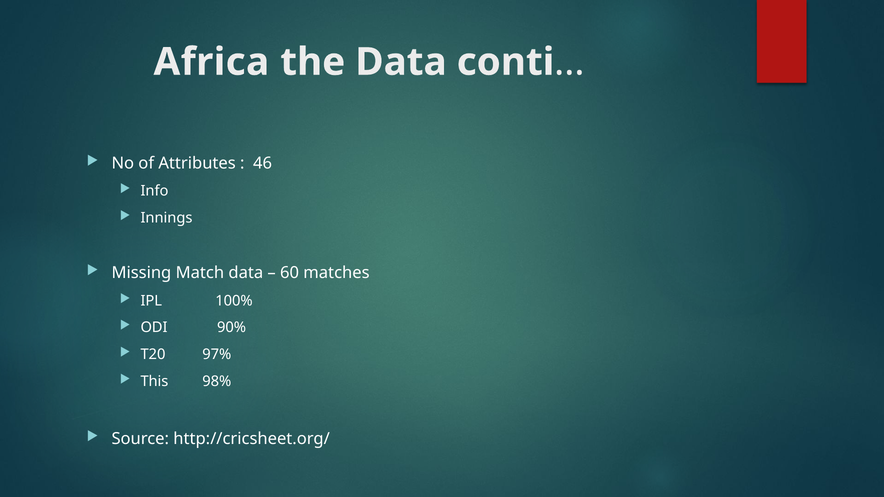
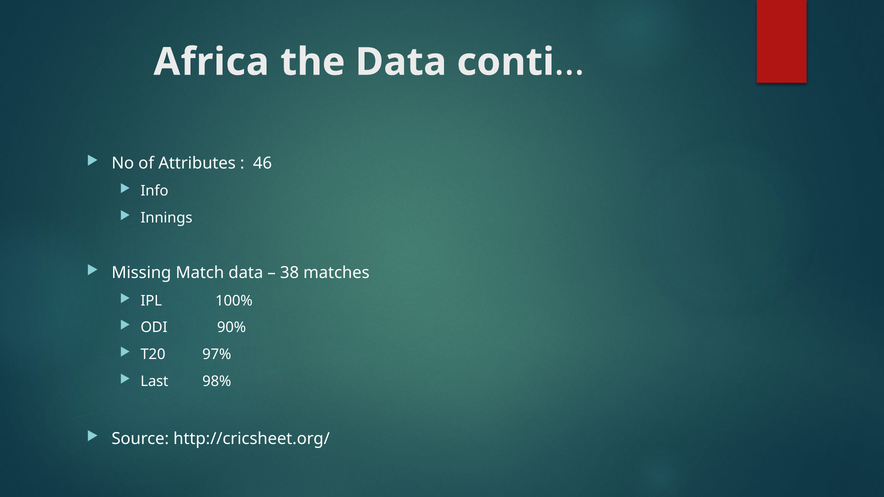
60: 60 -> 38 (290, 273)
This: This -> Last (154, 382)
